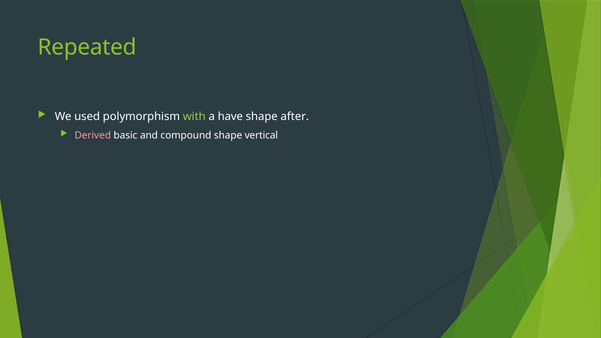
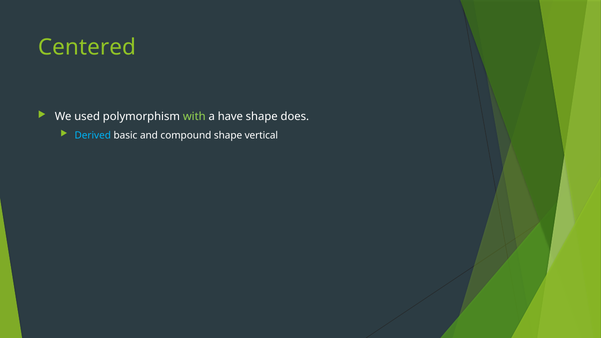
Repeated: Repeated -> Centered (87, 47)
after: after -> does (295, 116)
Derived colour: pink -> light blue (93, 135)
